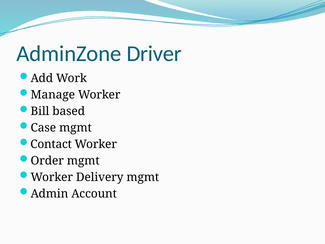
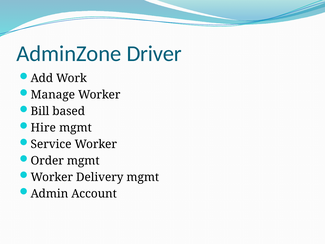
Case: Case -> Hire (43, 128)
Contact: Contact -> Service (51, 144)
